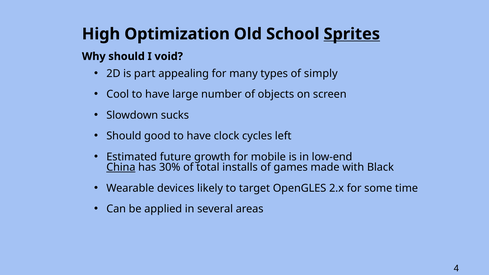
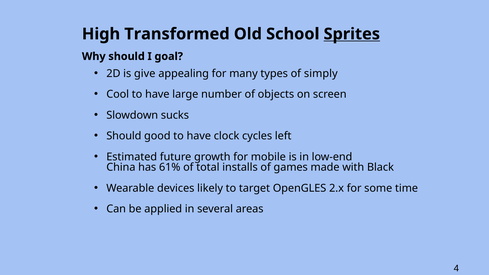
Optimization: Optimization -> Transformed (177, 34)
void: void -> goal (169, 56)
part: part -> give (145, 74)
China underline: present -> none (121, 167)
30%: 30% -> 61% (170, 167)
